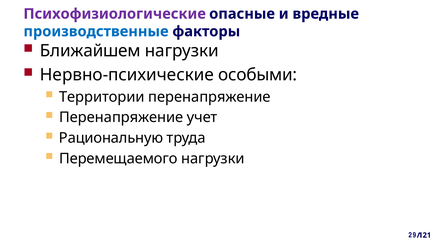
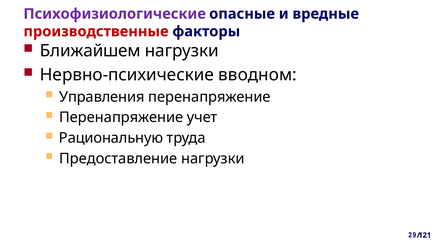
производственные colour: blue -> red (96, 31)
особыми: особыми -> вводном (258, 75)
Территории: Территории -> Управления (102, 97)
Перемещаемого: Перемещаемого -> Предоставление (118, 158)
